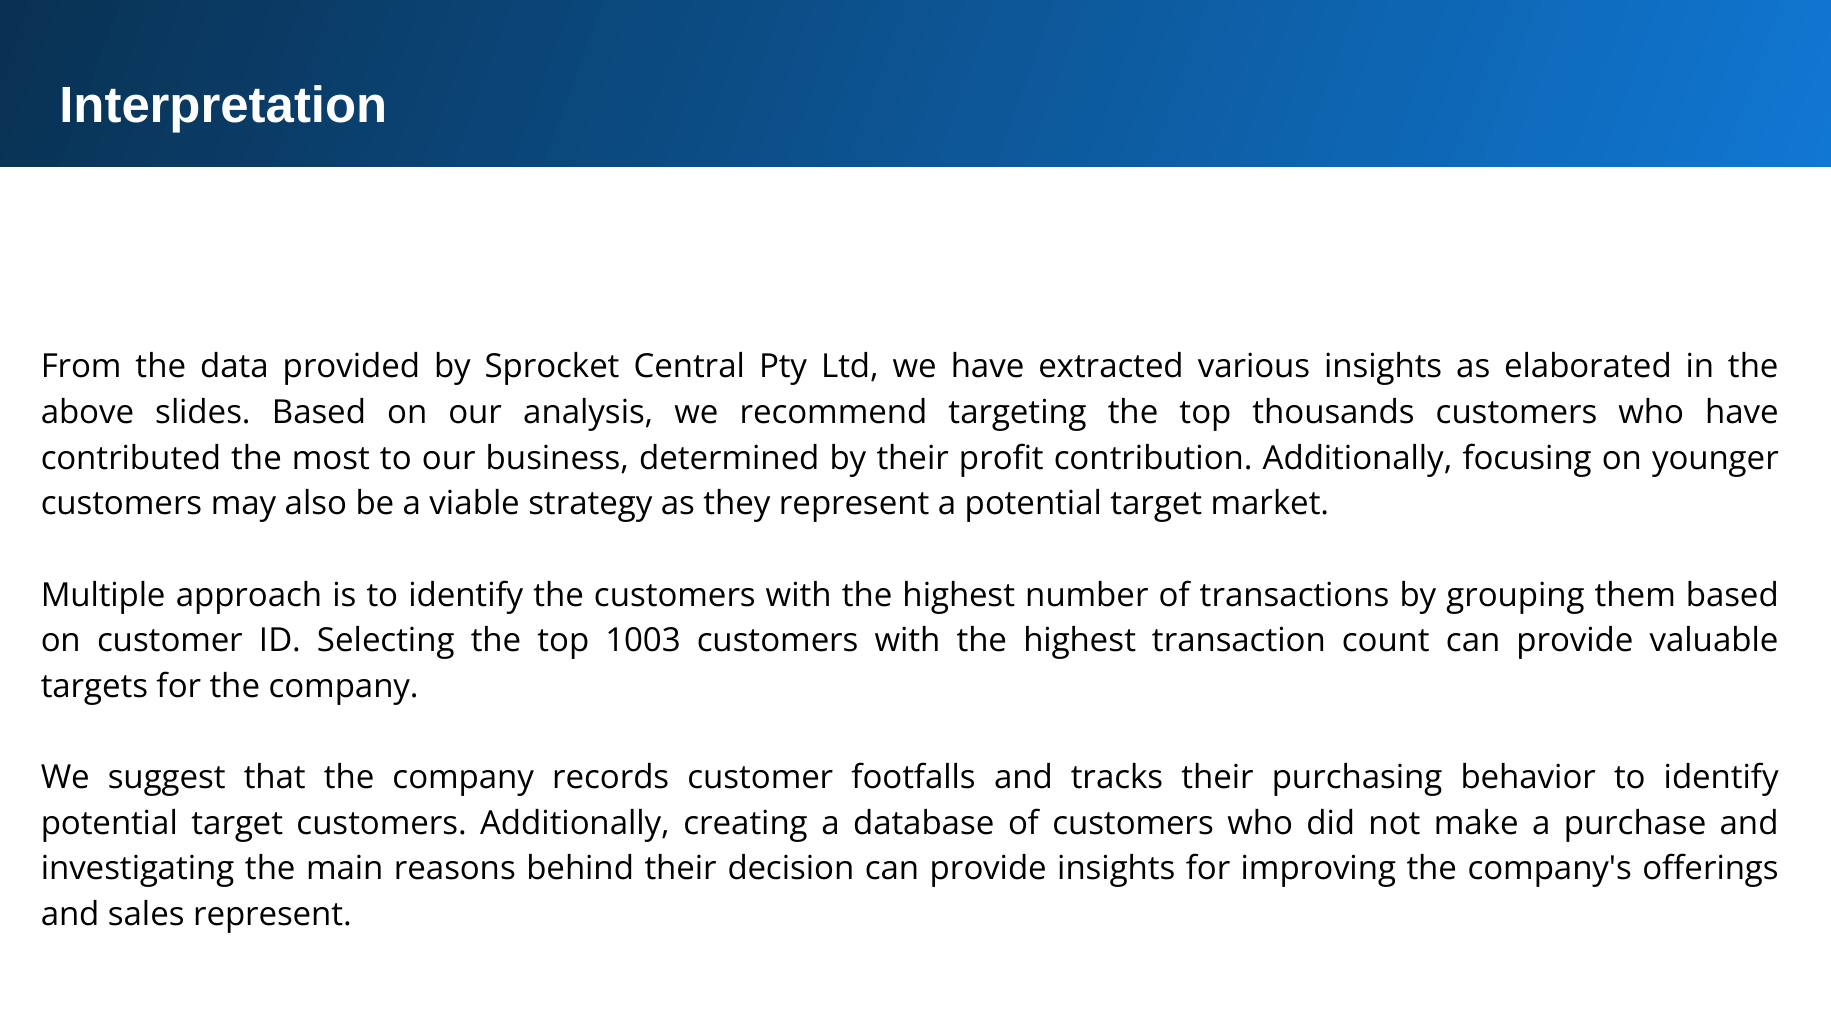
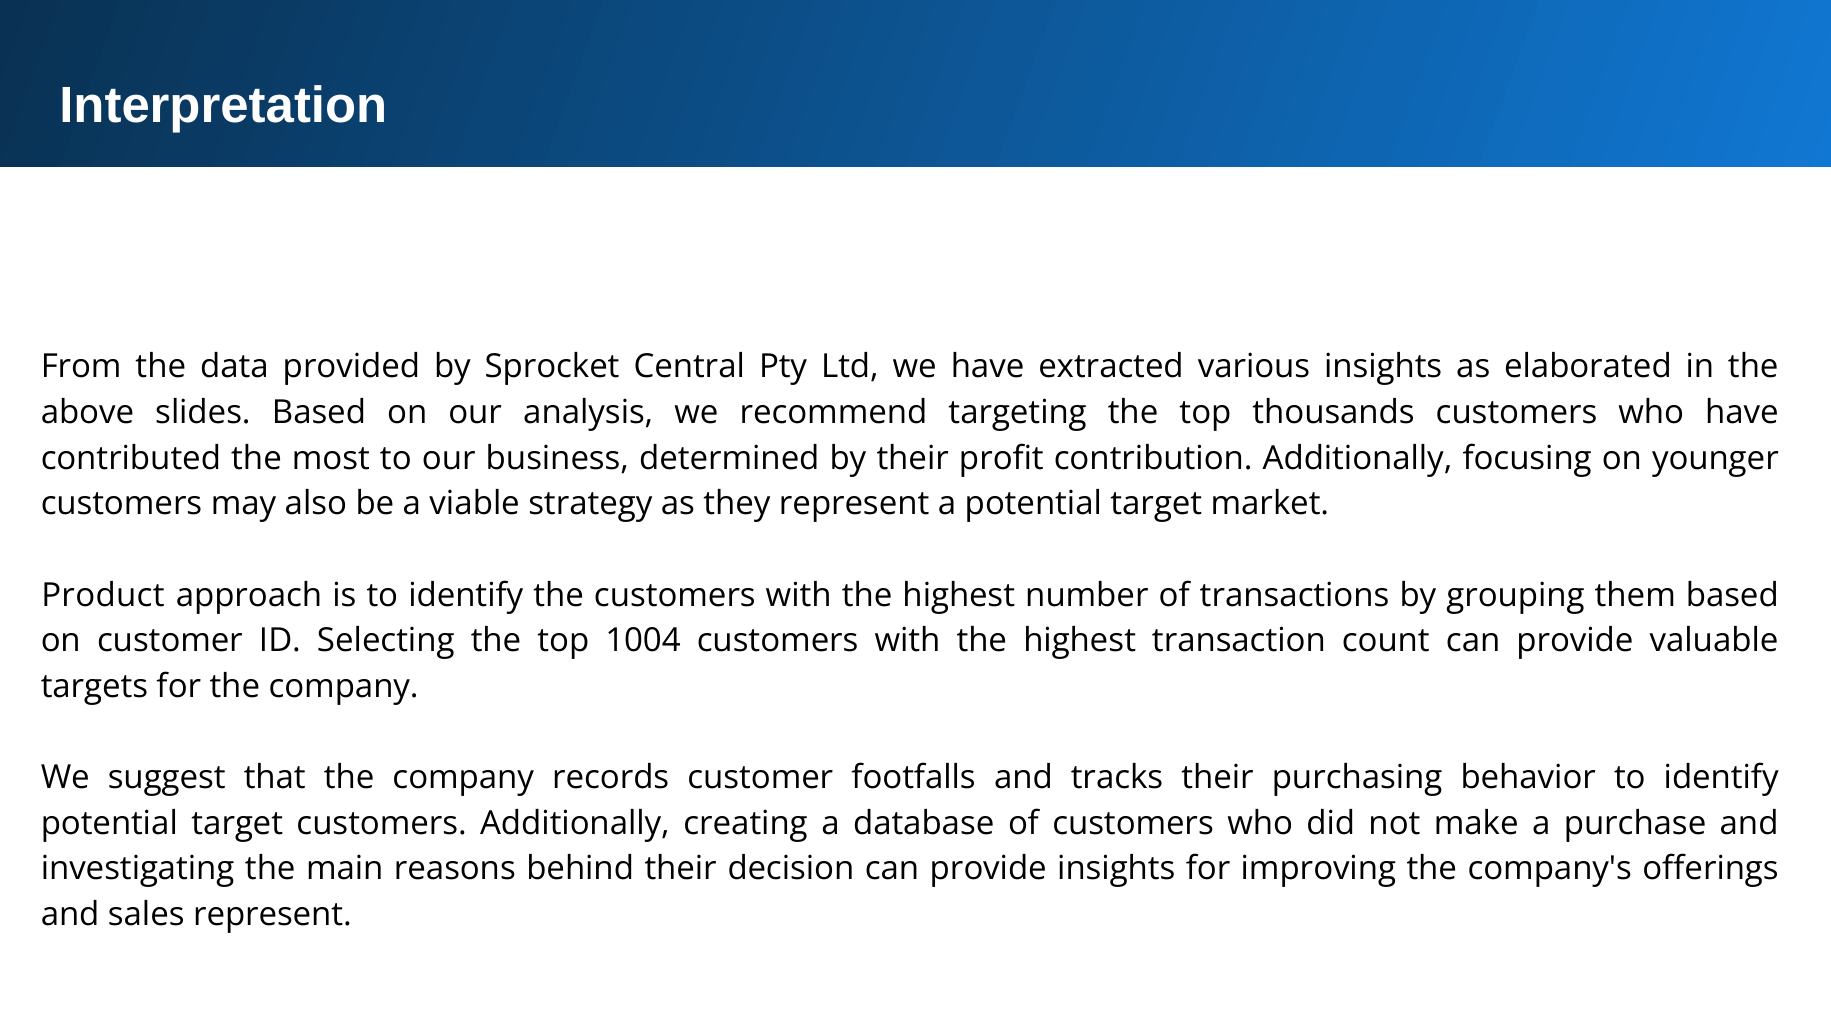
Multiple: Multiple -> Product (103, 595)
1003: 1003 -> 1004 (643, 641)
